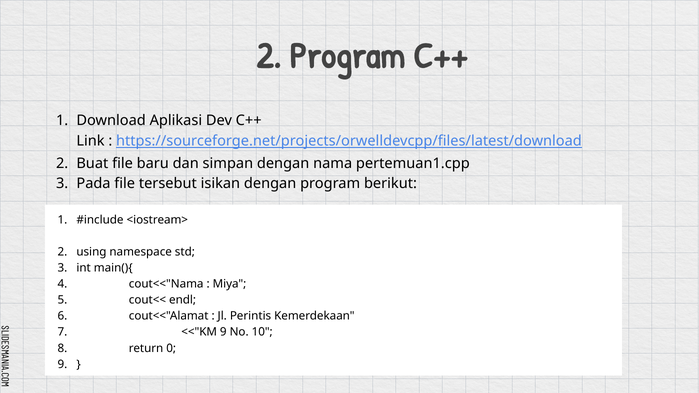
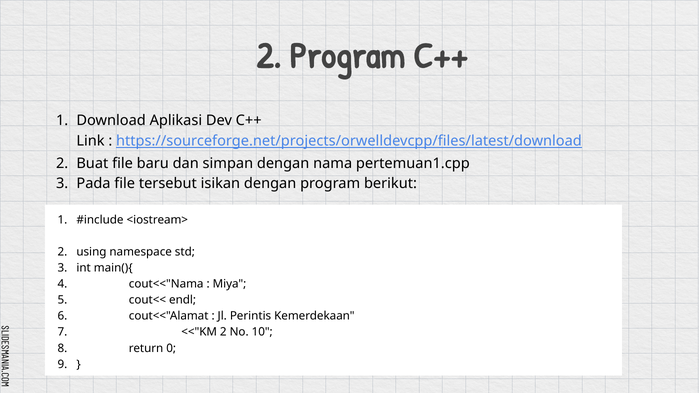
<<"KM 9: 9 -> 2 (223, 332)
